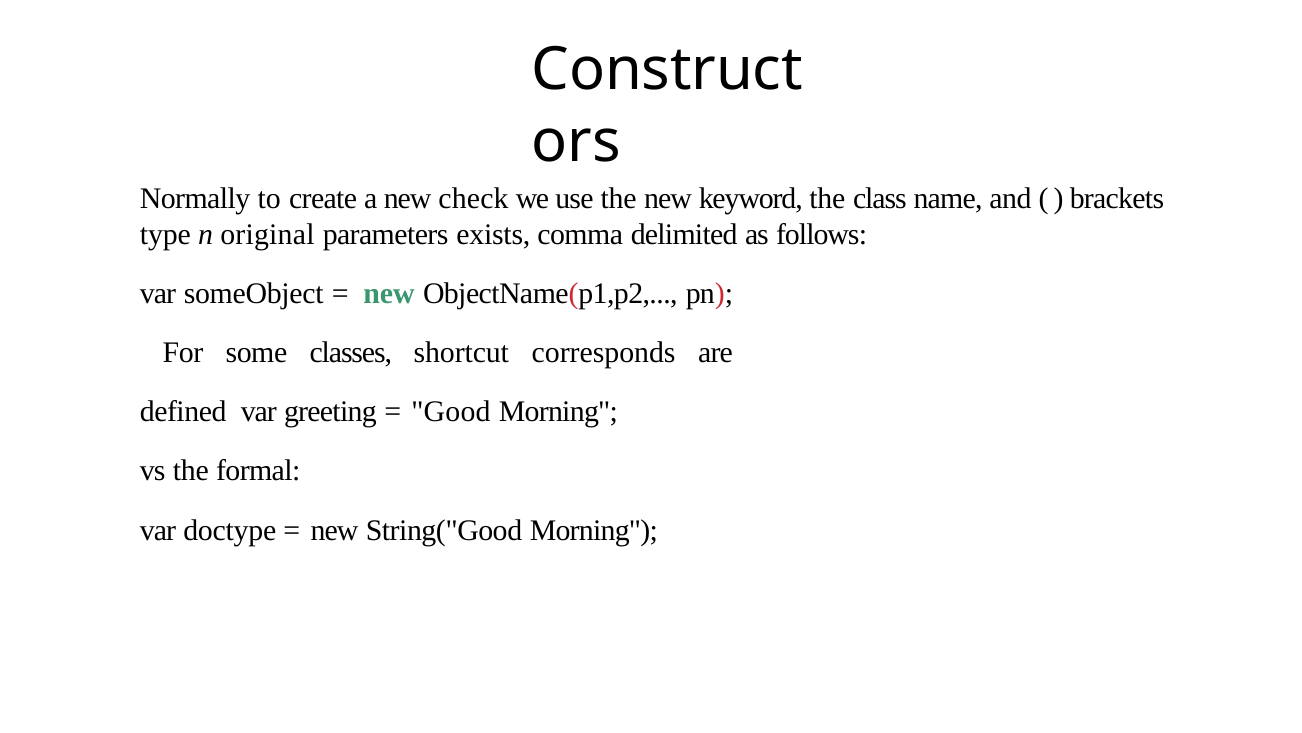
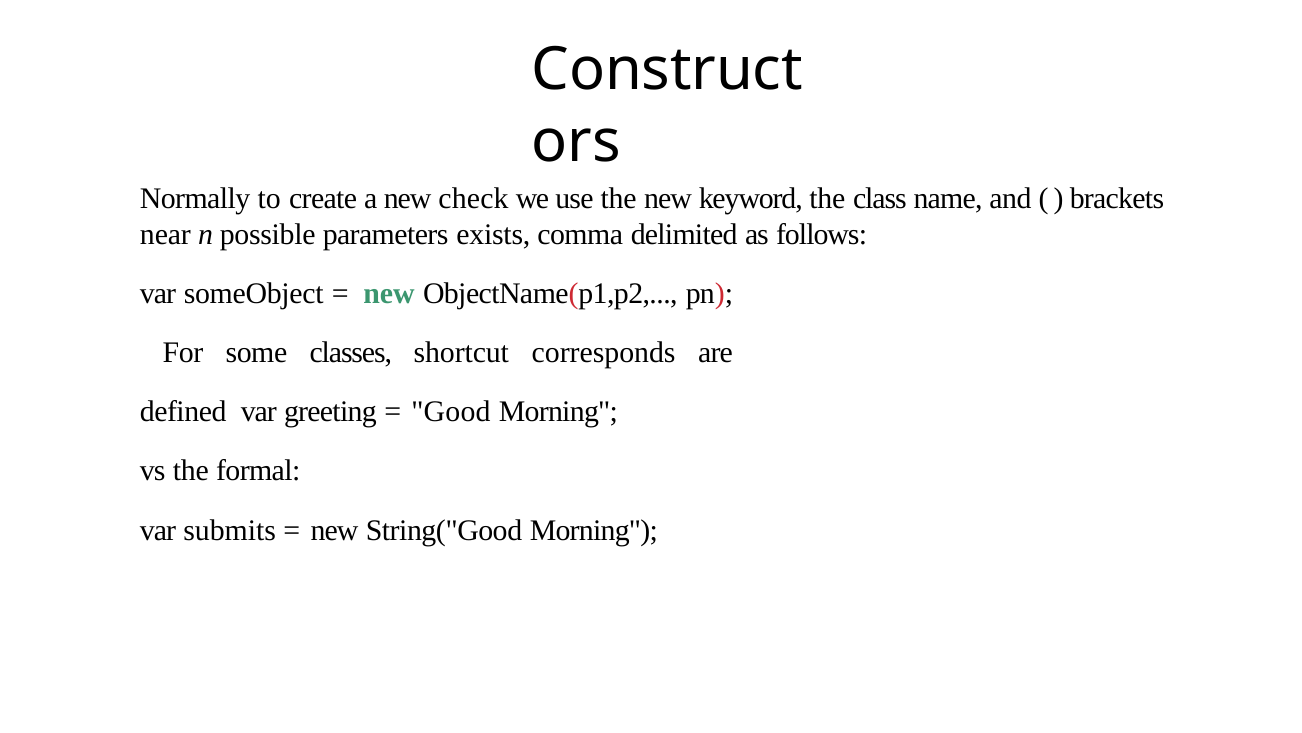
type: type -> near (165, 234)
original: original -> possible (268, 234)
doctype: doctype -> submits (230, 530)
